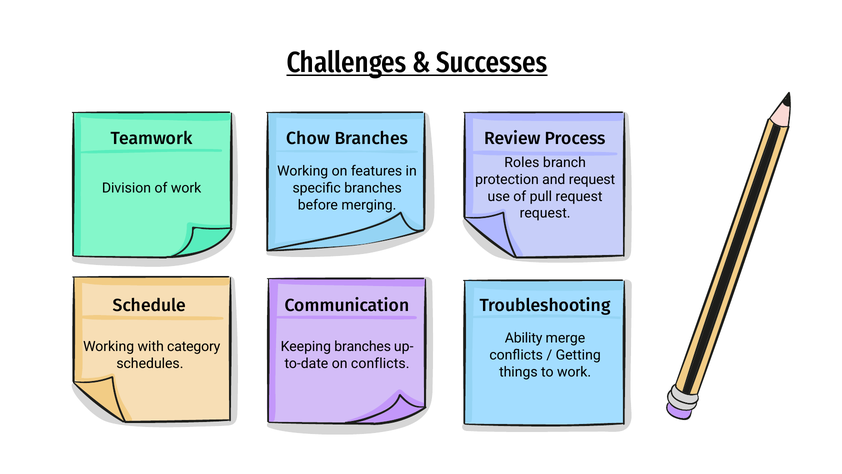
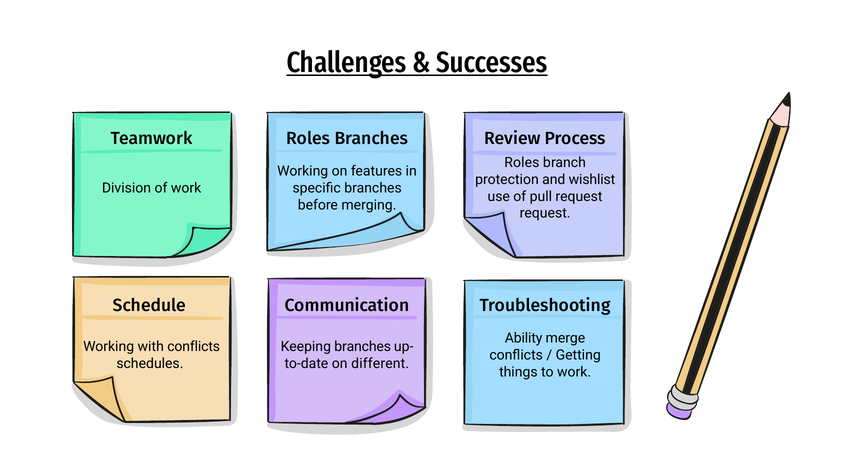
Chow: Chow -> Roles (308, 139)
and request: request -> wishlist (592, 180)
with category: category -> conflicts (194, 346)
on conflicts: conflicts -> different (380, 363)
